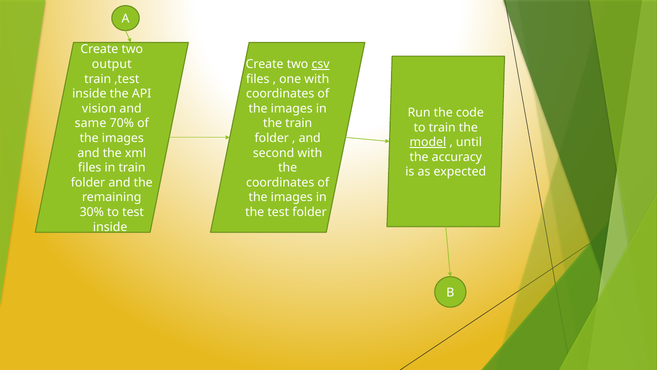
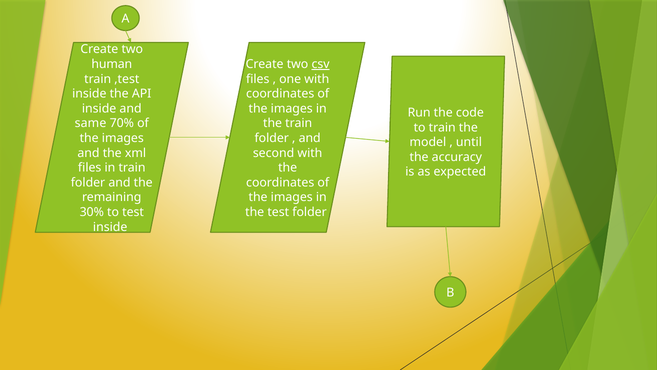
output: output -> human (112, 64)
vision: vision -> inside (99, 108)
model underline: present -> none (428, 142)
